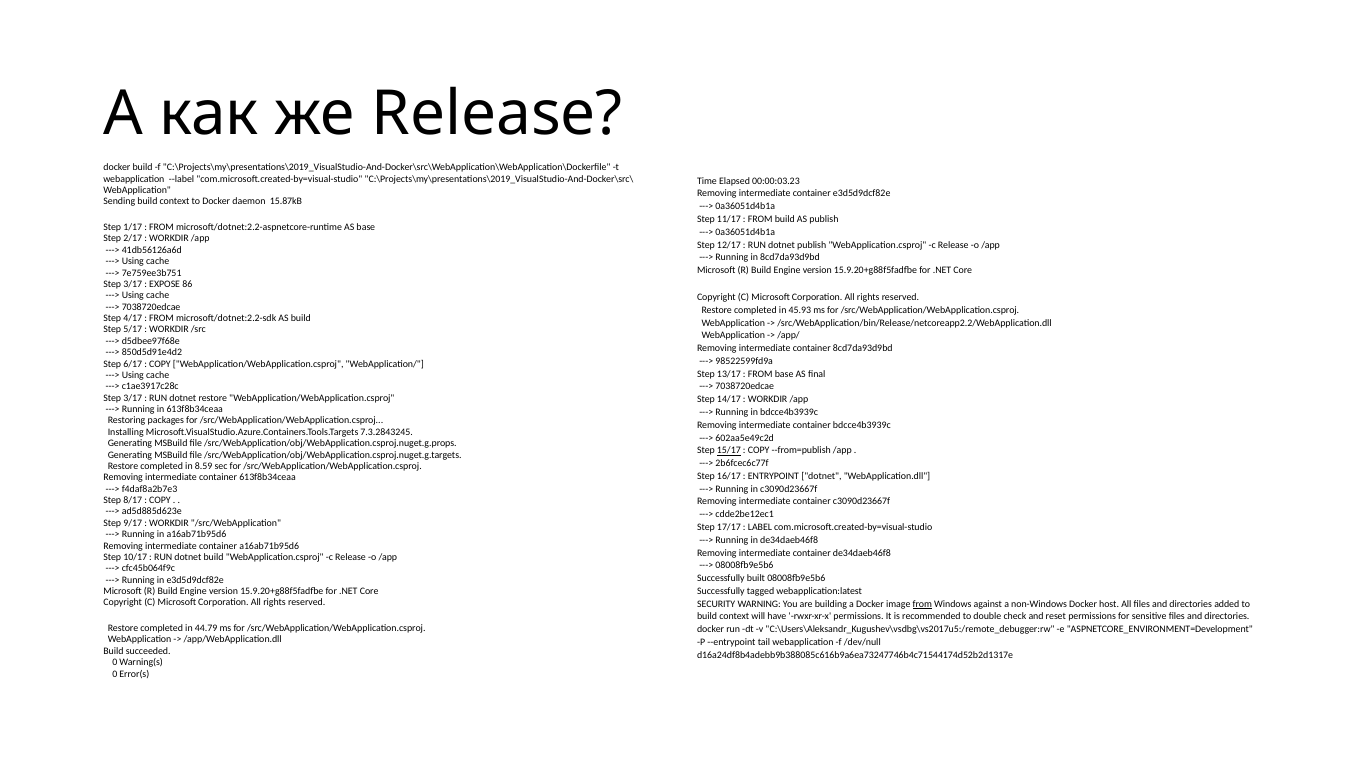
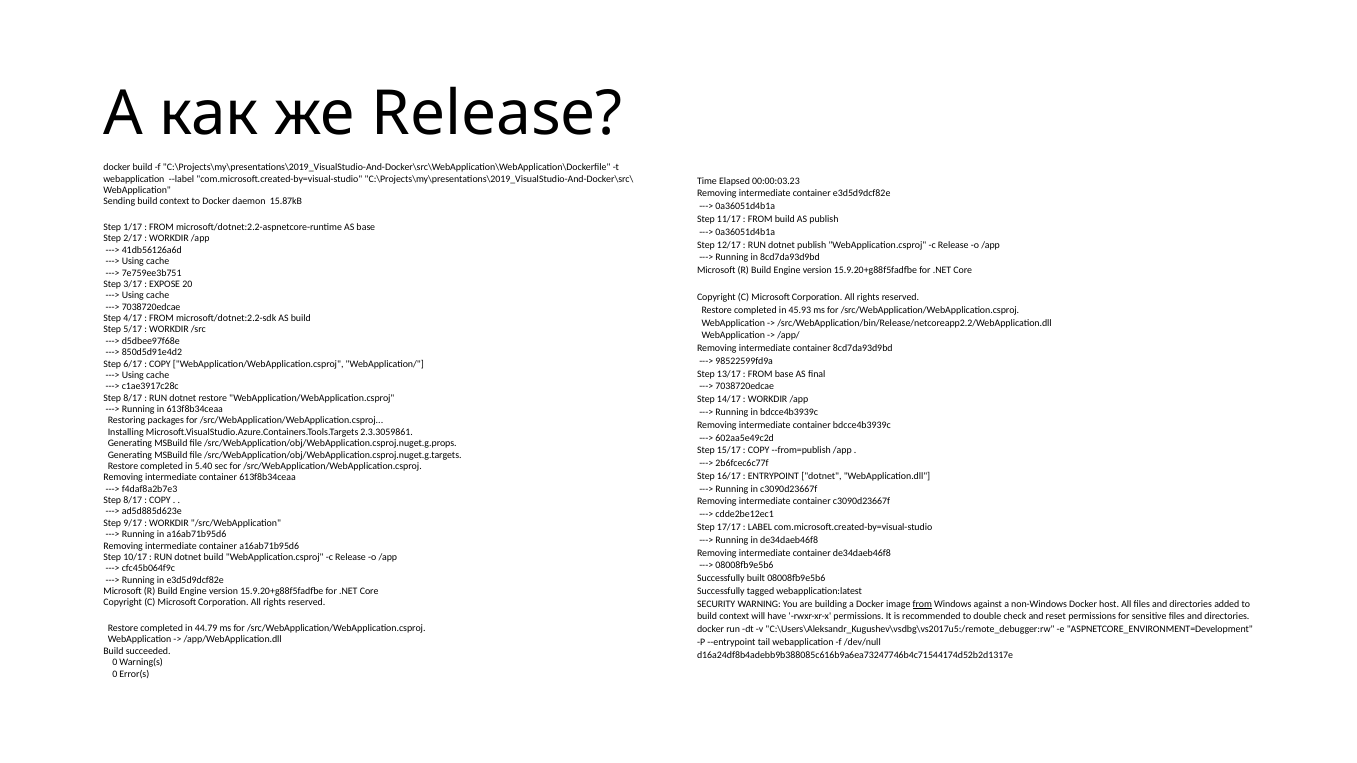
86: 86 -> 20 (187, 284)
3/17: 3/17 -> 8/17 (133, 398)
7.3.2843245: 7.3.2843245 -> 2.3.3059861 (387, 432)
15/17 underline: present -> none (729, 451)
8.59: 8.59 -> 5.40 (204, 466)
